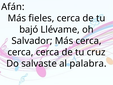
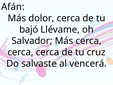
fieles: fieles -> dolor (41, 18)
palabra: palabra -> vencerá (88, 63)
